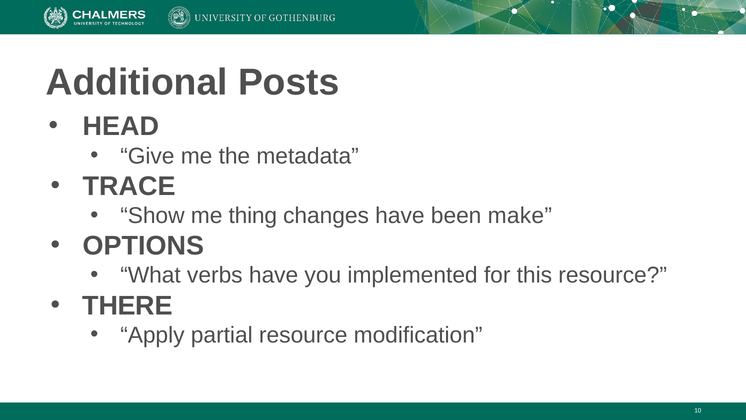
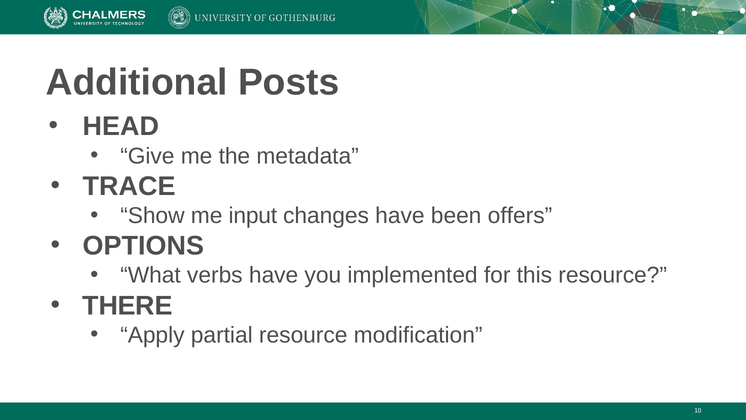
thing: thing -> input (253, 216)
make: make -> offers (520, 216)
